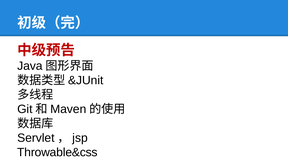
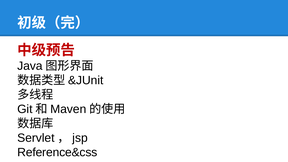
Throwable&css: Throwable&css -> Reference&css (57, 152)
